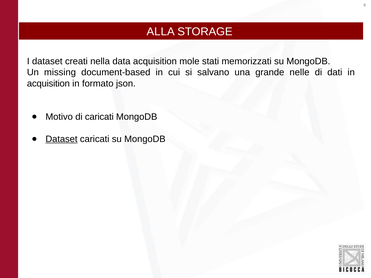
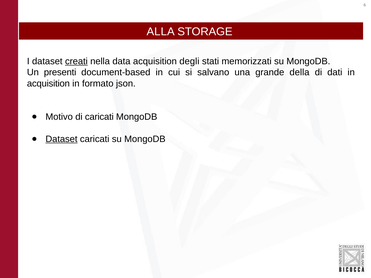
creati underline: none -> present (76, 61)
mole: mole -> degli (189, 61)
missing: missing -> presenti (60, 72)
nelle: nelle -> della (299, 72)
